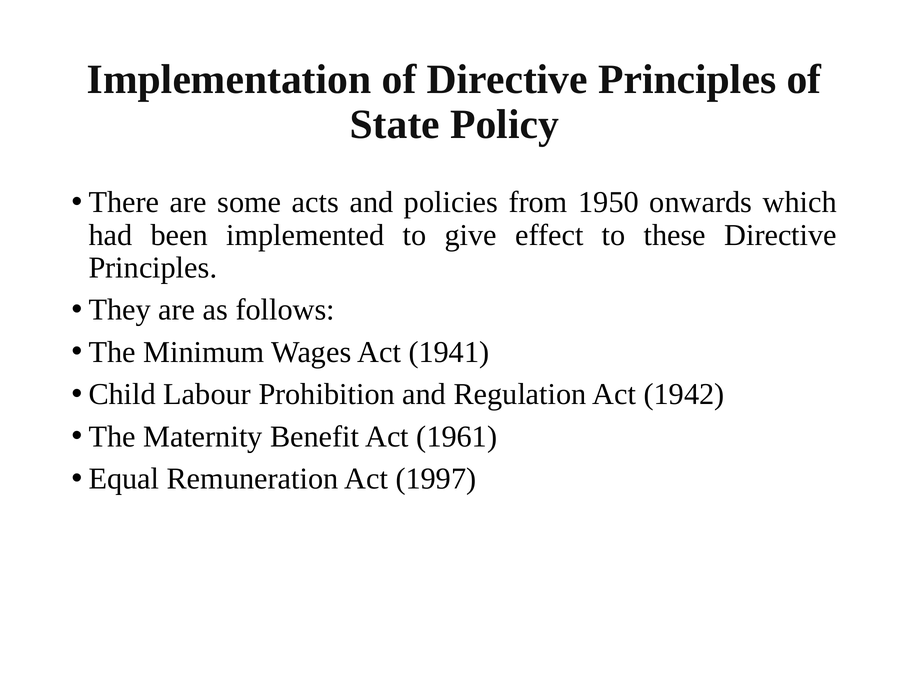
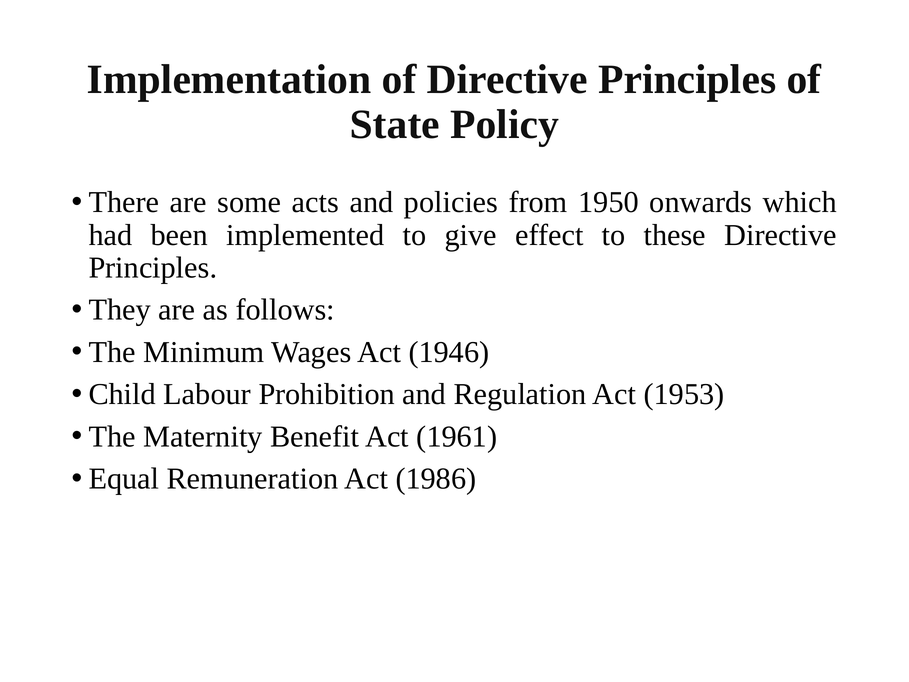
1941: 1941 -> 1946 (449, 352)
1942: 1942 -> 1953 (684, 394)
1997: 1997 -> 1986 (436, 479)
